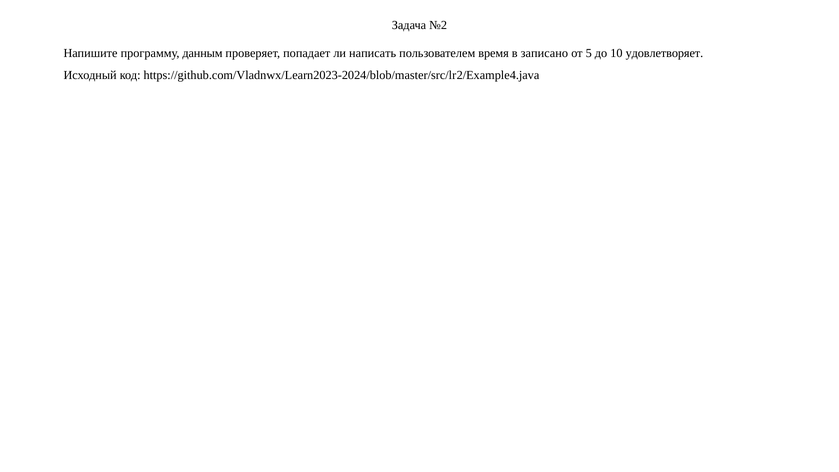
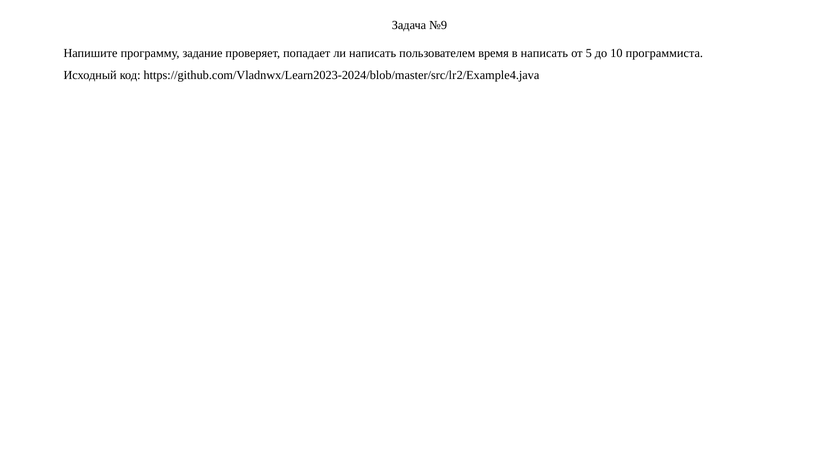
№2: №2 -> №9 (438, 25)
данным: данным -> задание (202, 53)
в записано: записано -> написать (544, 53)
удовлетворяет: удовлетворяет -> программиста (664, 53)
